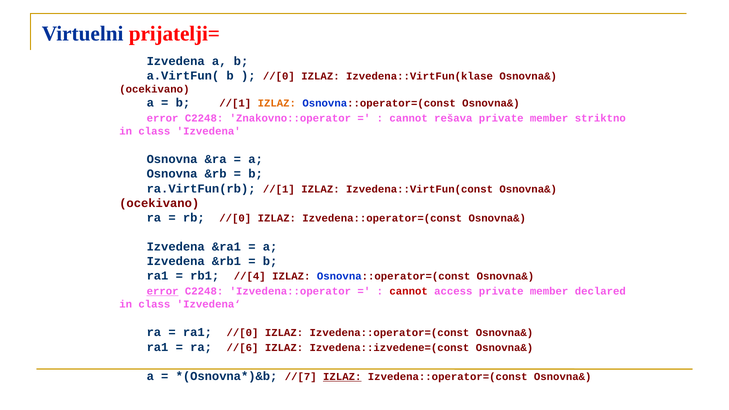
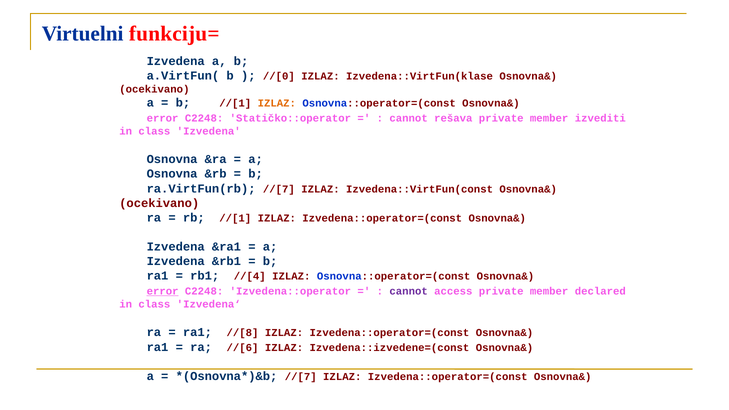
prijatelji=: prijatelji= -> funkciju= (174, 34)
Znakovno::operator: Znakovno::operator -> Statičko::operator (290, 118)
striktno: striktno -> izvediti (600, 118)
ra.VirtFun(rb //[1: //[1 -> //[7 (279, 189)
rb //[0: //[0 -> //[1 (235, 218)
cannot colour: red -> purple (409, 291)
ra1 //[0: //[0 -> //[8 (242, 333)
IZLAZ underline: present -> none (342, 377)
